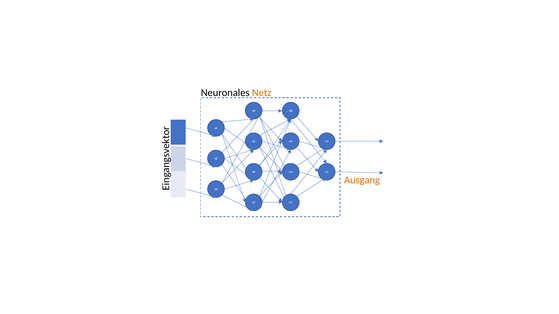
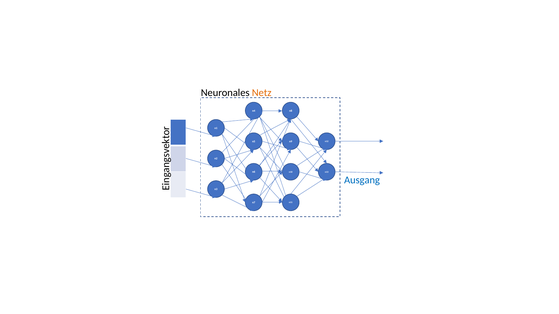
Ausgang colour: orange -> blue (362, 180)
